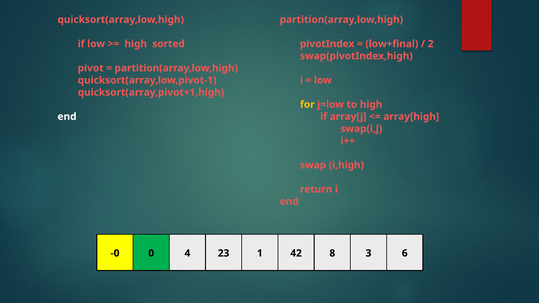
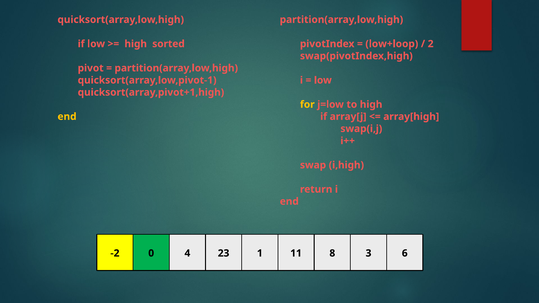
low+final: low+final -> low+loop (392, 44)
end colour: white -> yellow (67, 117)
-0: -0 -> -2 (115, 253)
42: 42 -> 11 (296, 253)
